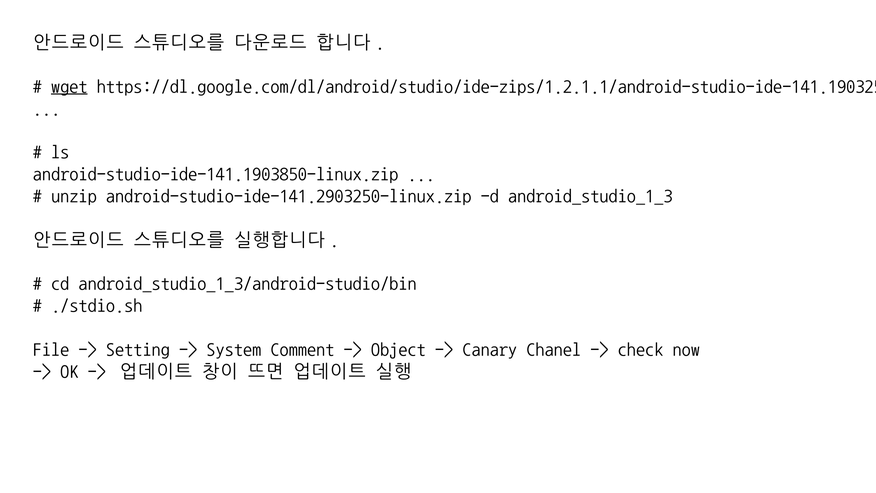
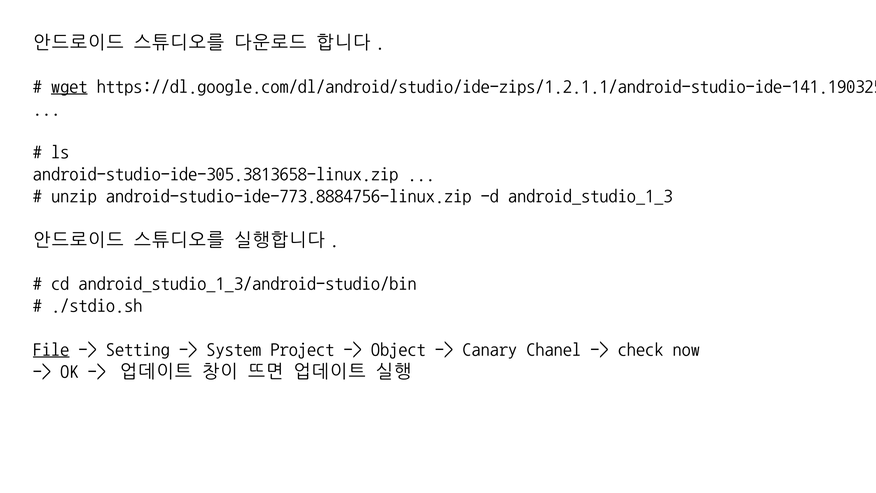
android-studio-ide-141.1903850-linux.zip: android-studio-ide-141.1903850-linux.zip -> android-studio-ide-305.3813658-linux.zip (216, 174)
android-studio-ide-141.2903250-linux.zip: android-studio-ide-141.2903250-linux.zip -> android-studio-ide-773.8884756-linux.zip (289, 196)
File underline: none -> present (51, 349)
Comment: Comment -> Project (302, 349)
